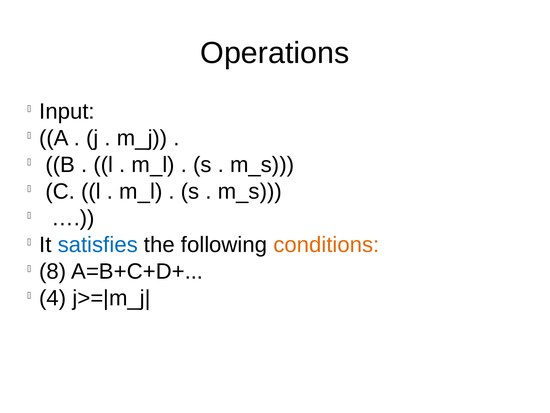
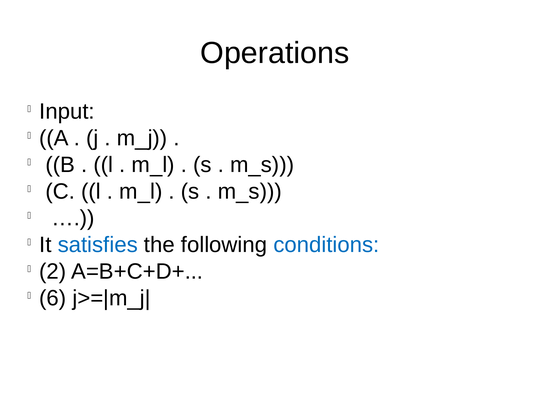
conditions colour: orange -> blue (326, 244)
8: 8 -> 2 (53, 271)
4: 4 -> 6 (53, 298)
